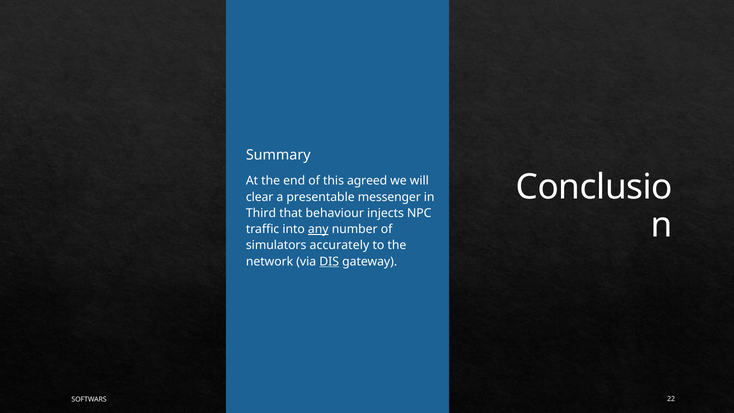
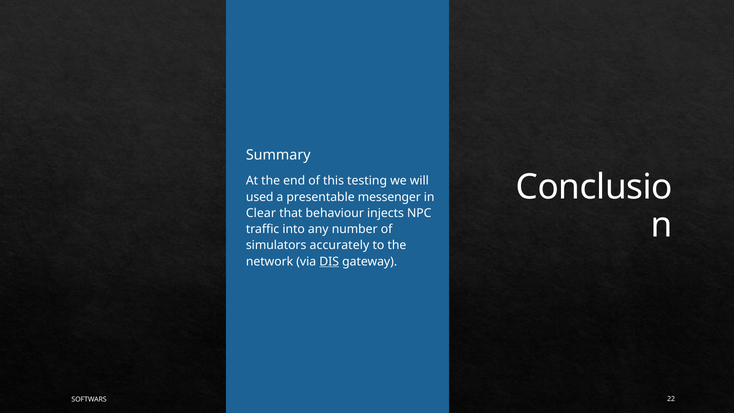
agreed: agreed -> testing (367, 181)
clear: clear -> used (260, 197)
Third: Third -> Clear (261, 213)
any underline: present -> none (318, 229)
